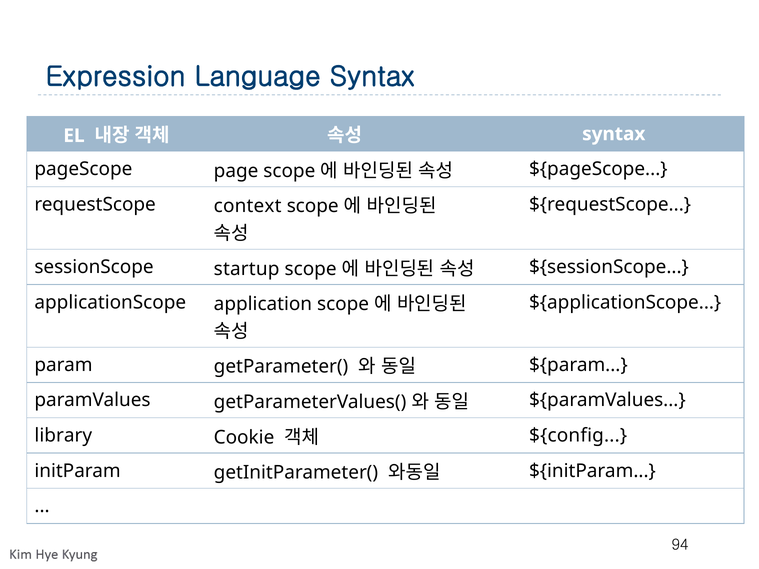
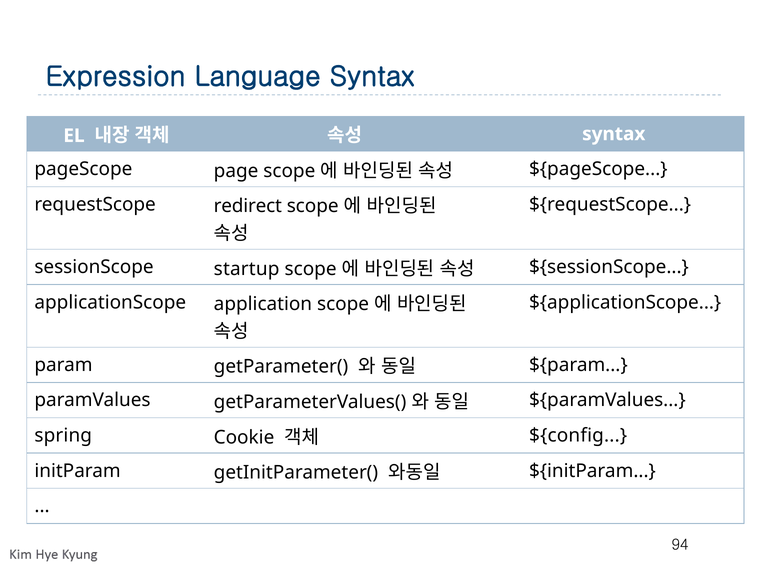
context: context -> redirect (248, 206)
library: library -> spring (63, 436)
